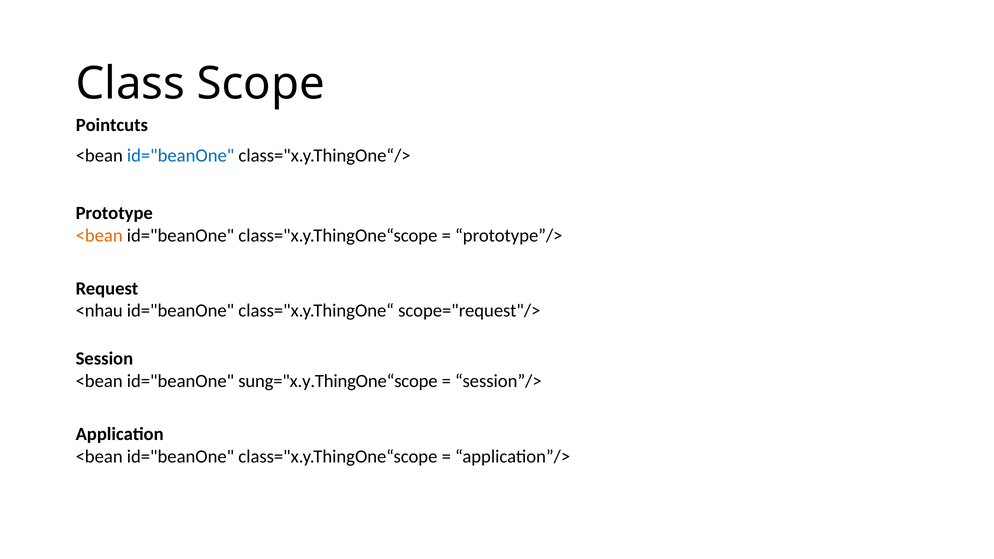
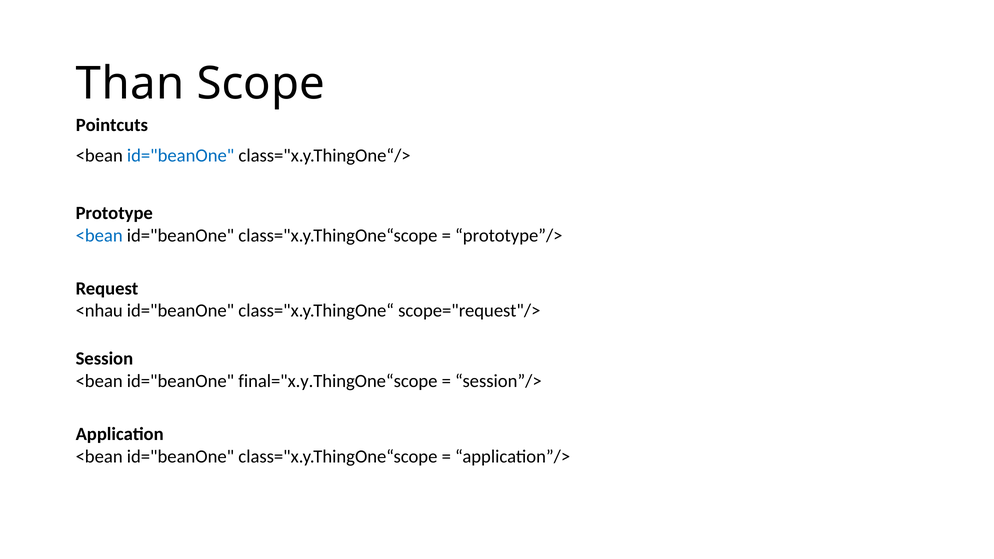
Class: Class -> Than (130, 83)
<bean colour: orange -> blue (99, 236)
sung="x.y.ThingOne“scope: sung="x.y.ThingOne“scope -> final="x.y.ThingOne“scope (338, 381)
